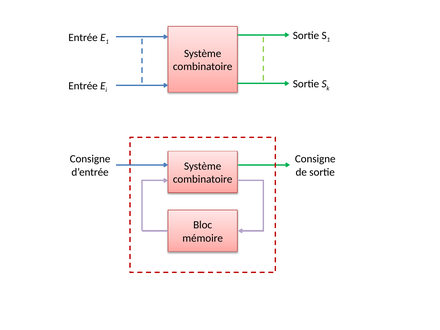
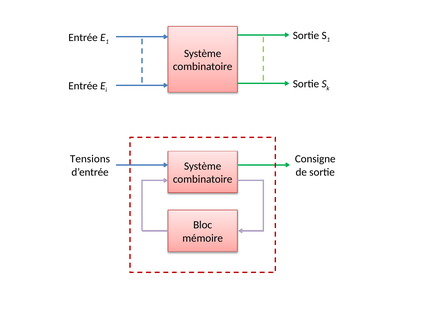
Consigne: Consigne -> Tensions (90, 159)
